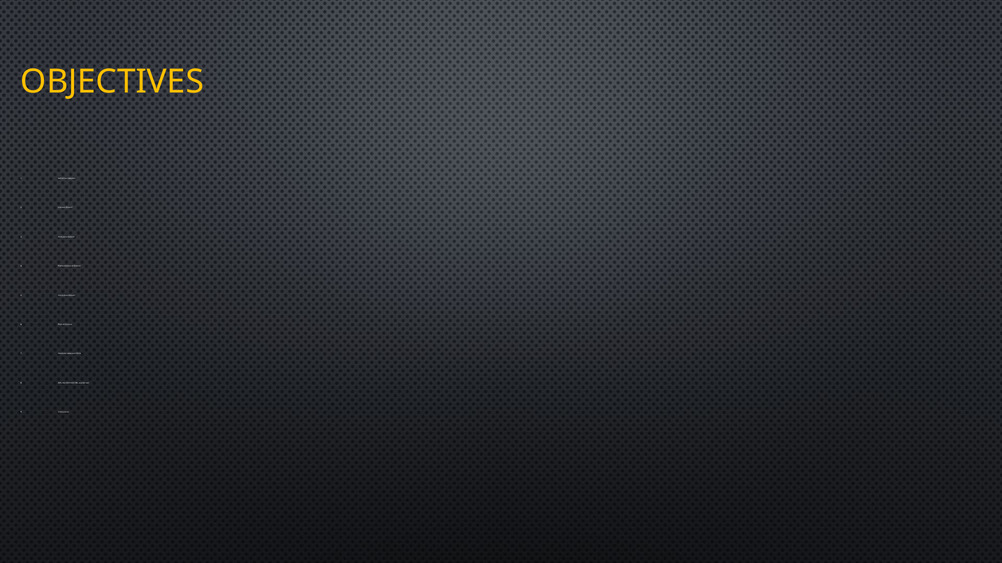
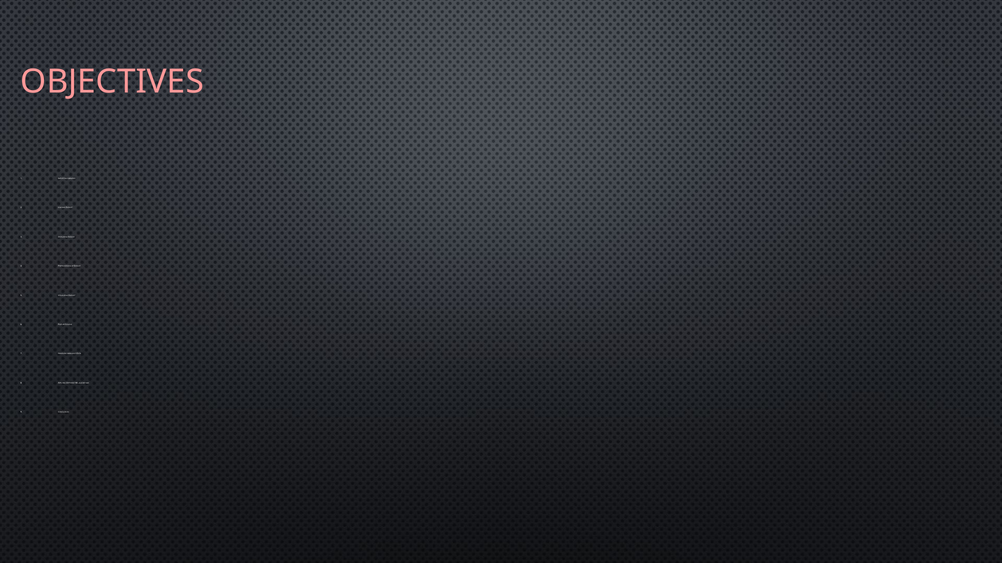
OBJECTIVES colour: yellow -> pink (112, 82)
